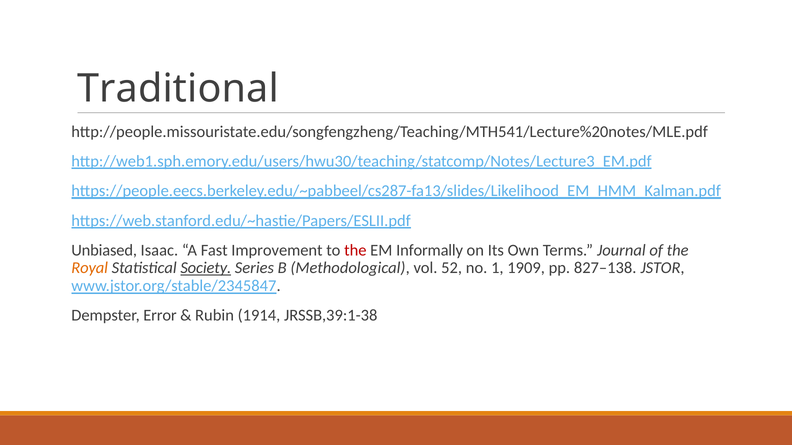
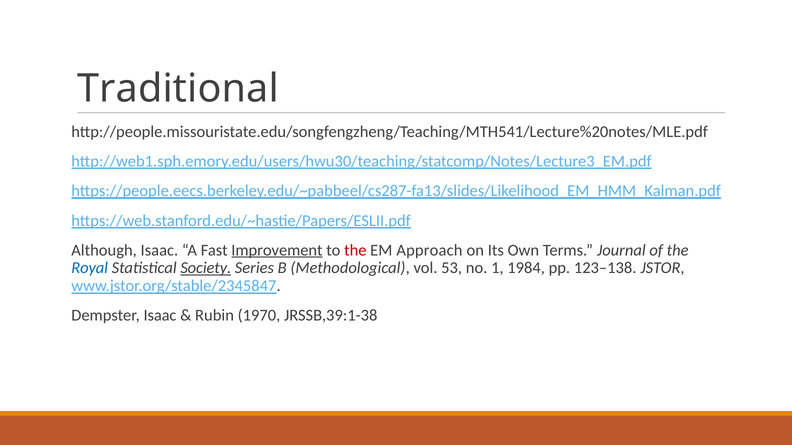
Unbiased: Unbiased -> Although (104, 250)
Improvement underline: none -> present (277, 250)
Informally: Informally -> Approach (429, 250)
Royal colour: orange -> blue (90, 268)
52: 52 -> 53 (452, 268)
1909: 1909 -> 1984 (526, 268)
827–138: 827–138 -> 123–138 (605, 268)
Dempster Error: Error -> Isaac (160, 316)
1914: 1914 -> 1970 (259, 316)
